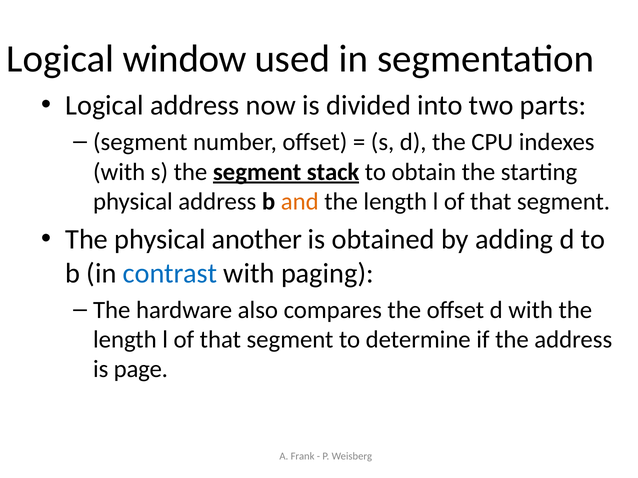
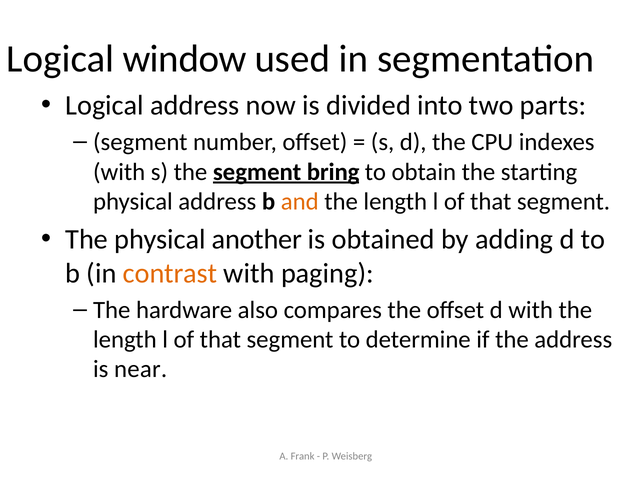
stack: stack -> bring (333, 172)
contrast colour: blue -> orange (170, 274)
page: page -> near (141, 370)
